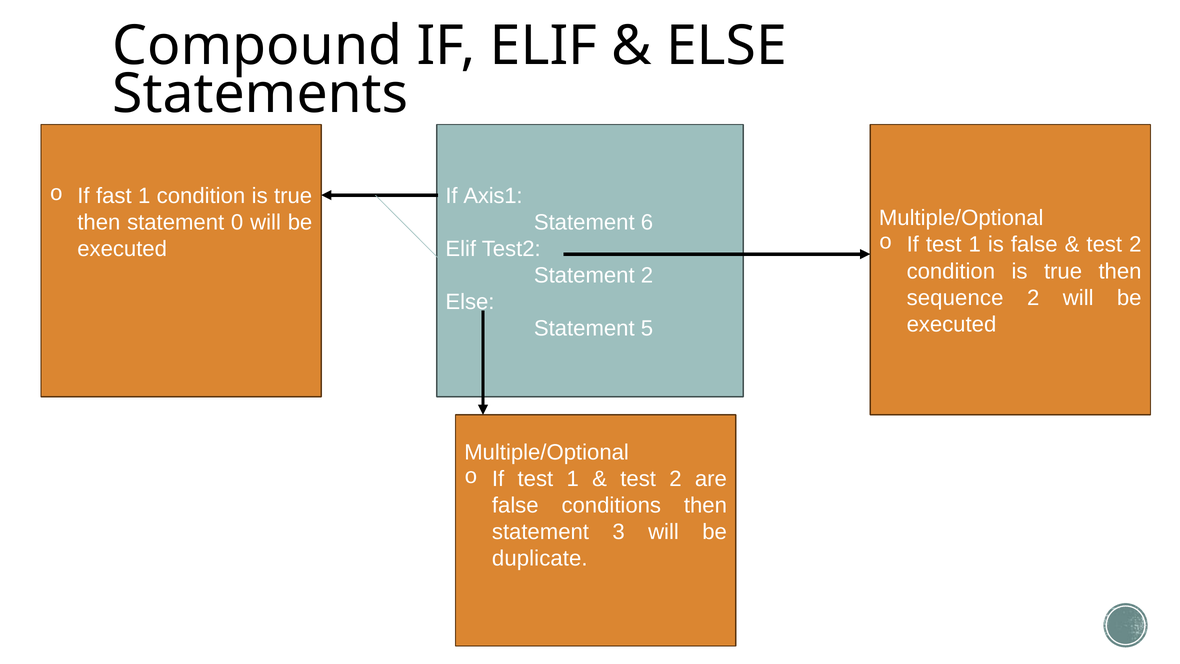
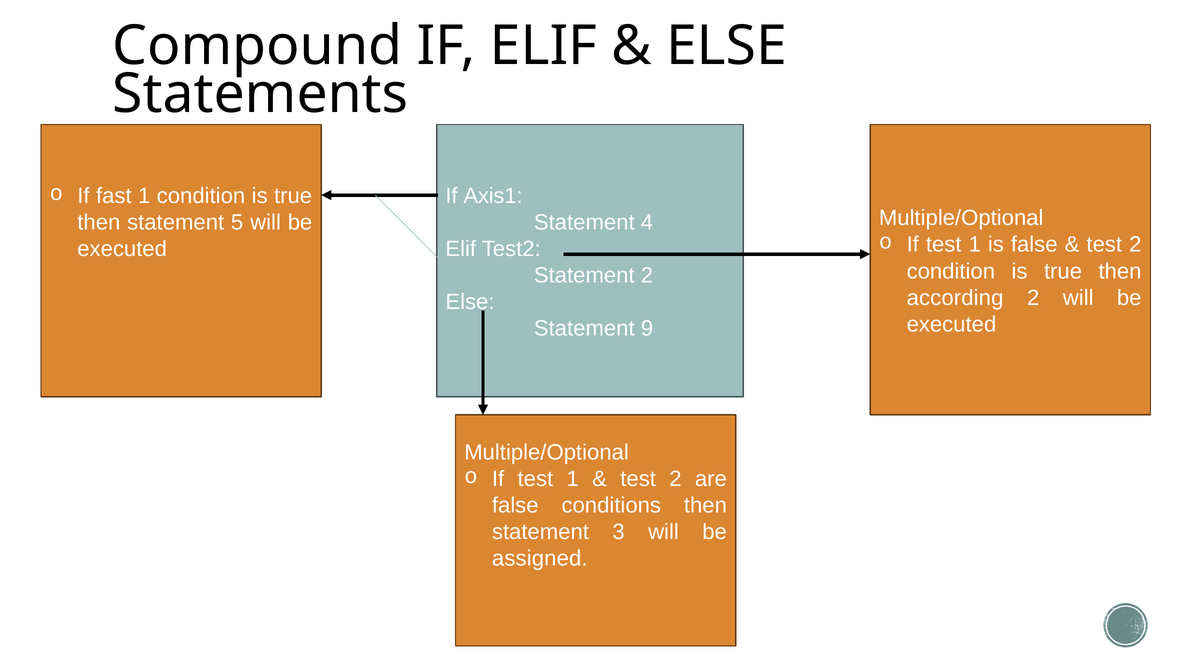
0: 0 -> 5 (237, 222)
6: 6 -> 4 (647, 222)
sequence: sequence -> according (955, 298)
5: 5 -> 9 (647, 328)
duplicate: duplicate -> assigned (540, 558)
